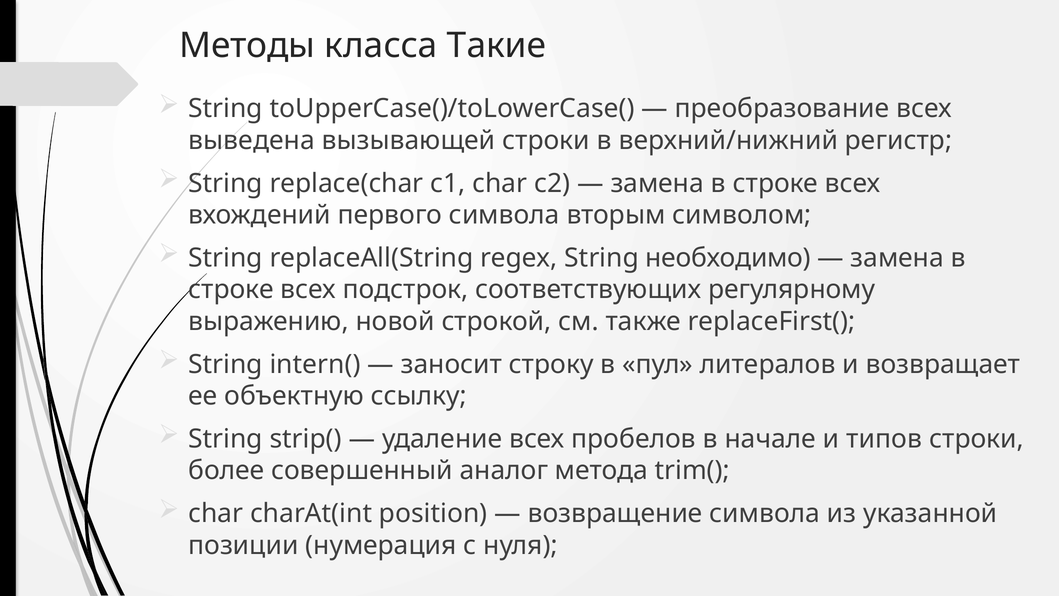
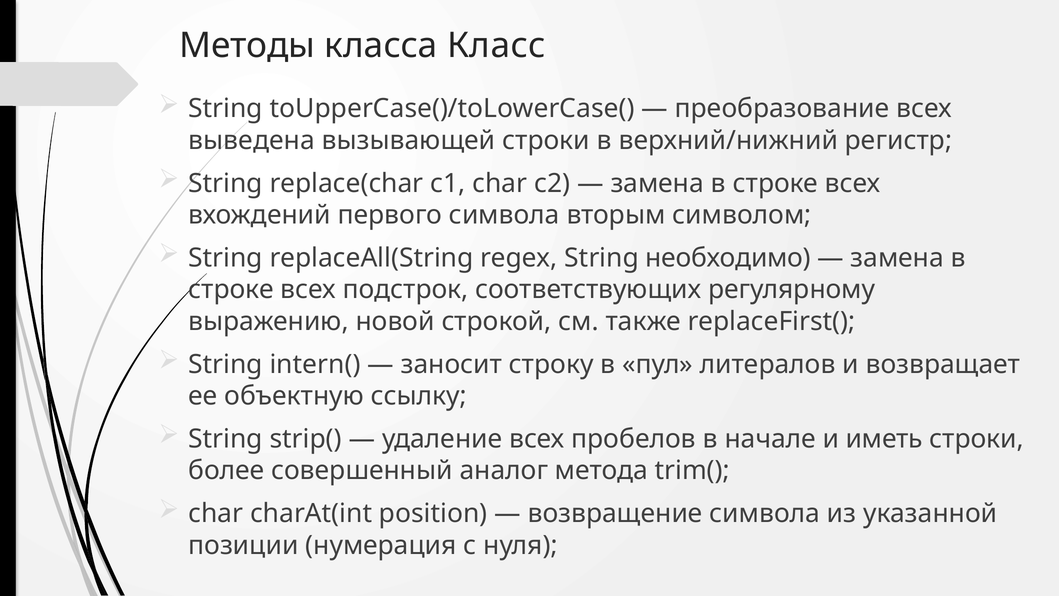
Такие: Такие -> Класс (496, 46)
типов: типов -> иметь (884, 439)
